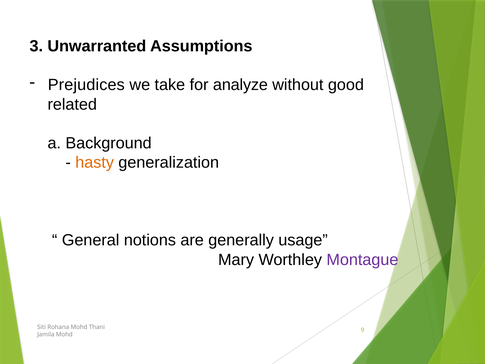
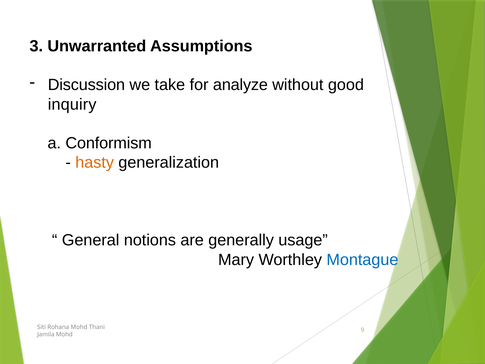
Prejudices: Prejudices -> Discussion (86, 85)
related: related -> inquiry (72, 104)
Background: Background -> Conformism (109, 143)
Montague colour: purple -> blue (362, 260)
